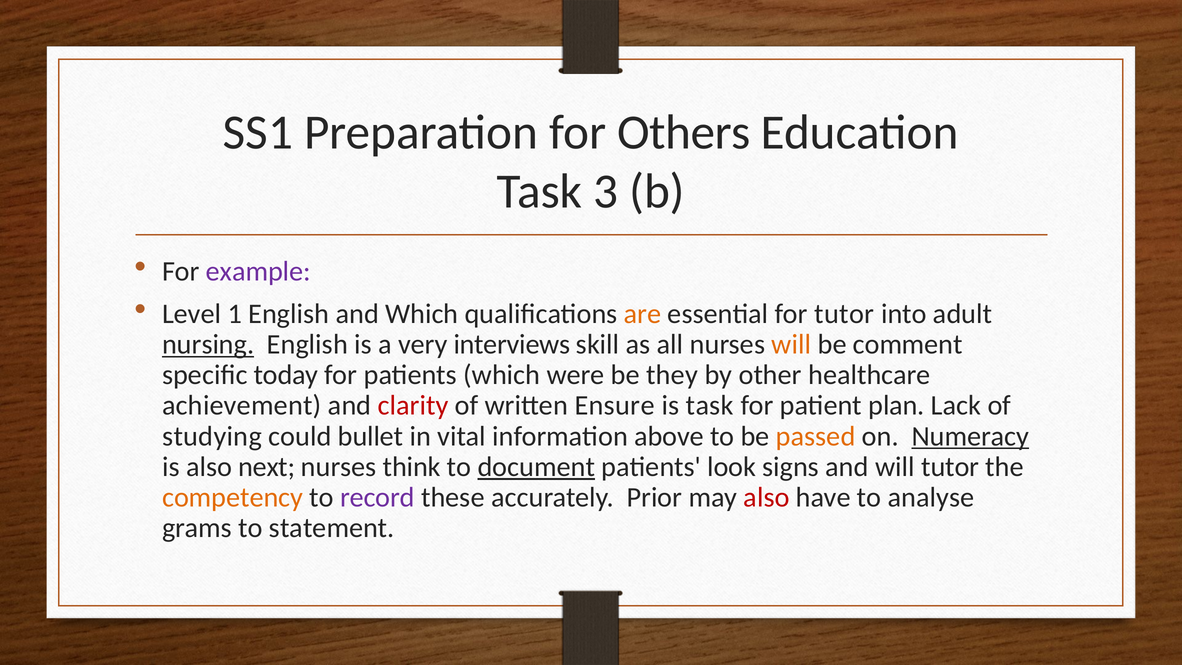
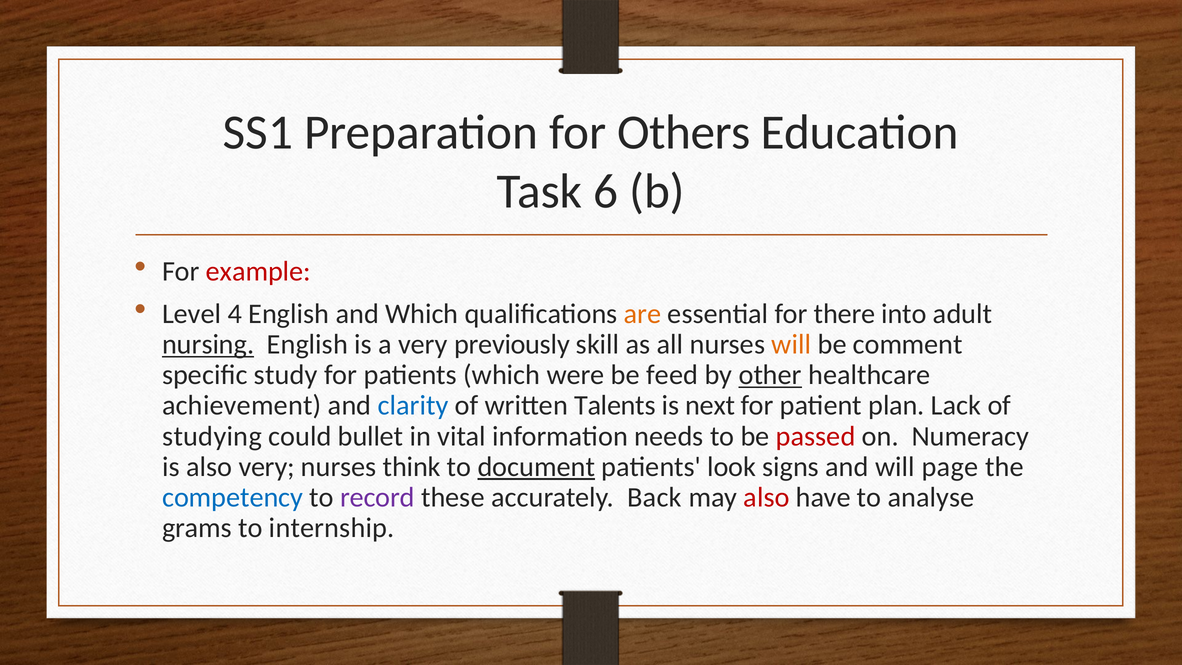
3: 3 -> 6 (606, 192)
example colour: purple -> red (258, 271)
1: 1 -> 4 (235, 314)
for tutor: tutor -> there (845, 314)
interviews: interviews -> previously (512, 344)
today: today -> study (286, 375)
they: they -> feed (672, 375)
other underline: none -> present (770, 375)
clarity colour: red -> blue (413, 406)
Ensure: Ensure -> Talents (615, 406)
is task: task -> next (710, 406)
above: above -> needs (669, 436)
passed colour: orange -> red (816, 436)
Numeracy underline: present -> none (970, 436)
also next: next -> very (267, 467)
will tutor: tutor -> page (950, 467)
competency colour: orange -> blue (233, 497)
Prior: Prior -> Back (654, 497)
statement: statement -> internship (332, 528)
